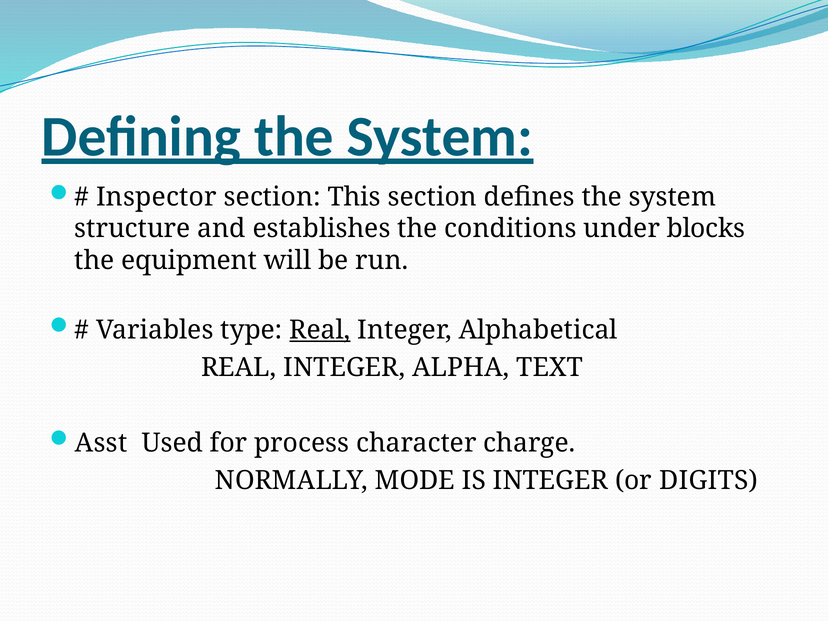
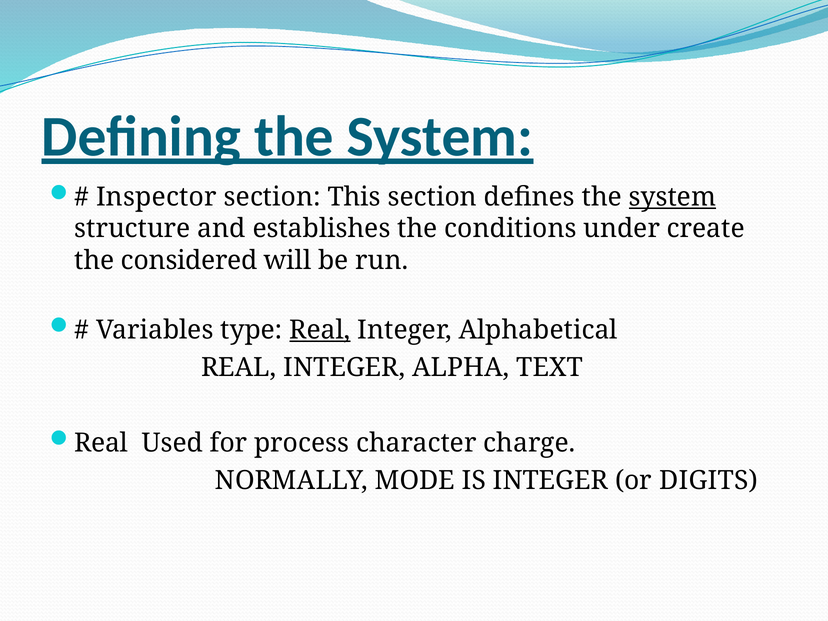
system underline: none -> present (672, 197)
blocks: blocks -> create (706, 229)
equipment: equipment -> considered (189, 260)
Asst: Asst -> Real (101, 443)
